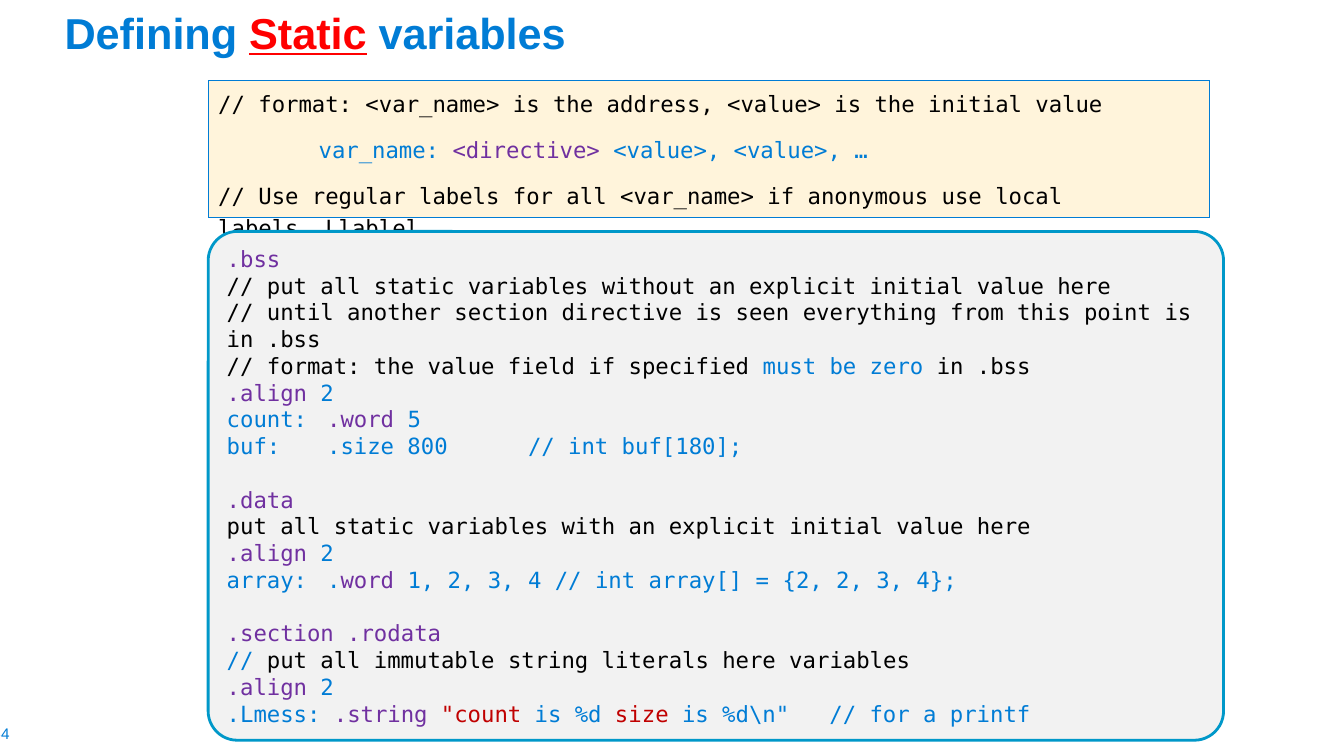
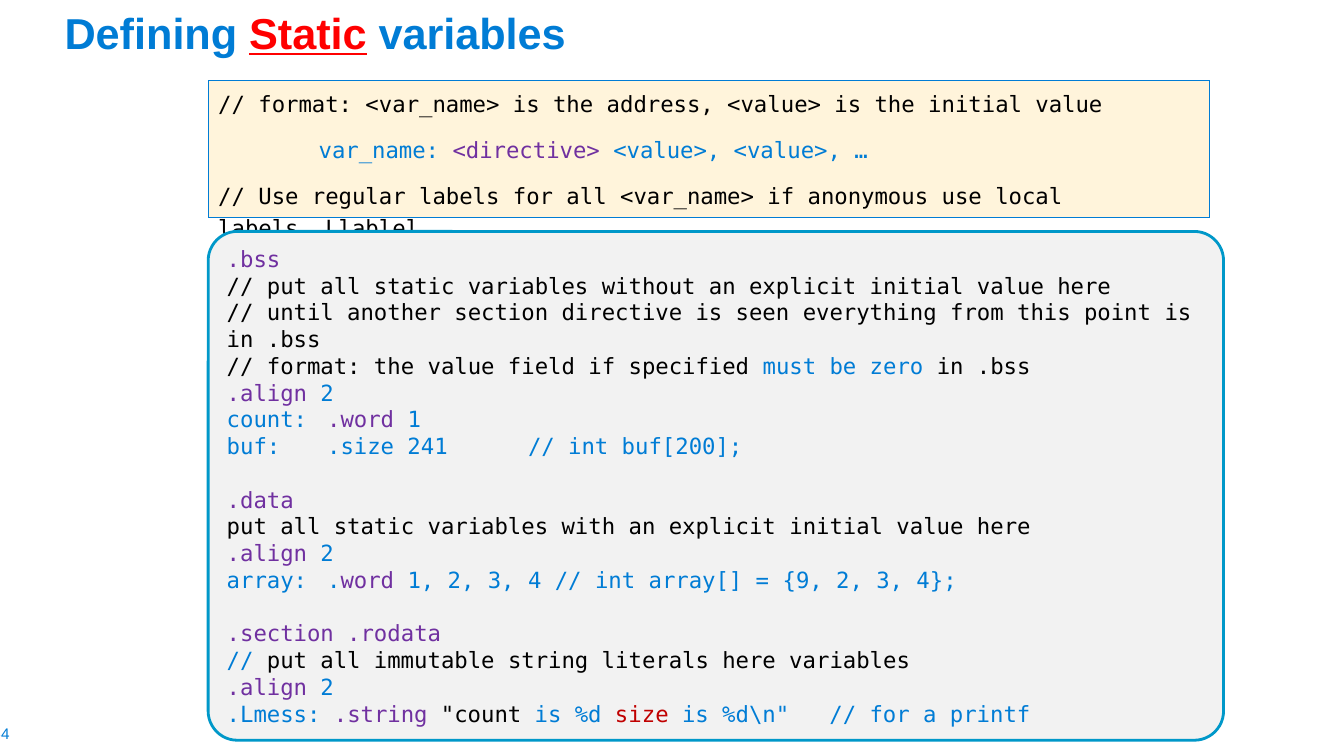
count .word 5: 5 -> 1 (414, 421)
800: 800 -> 241 (428, 447)
buf[180: buf[180 -> buf[200 (682, 447)
2: 2 -> 9 (803, 581)
count colour: red -> black (481, 715)
